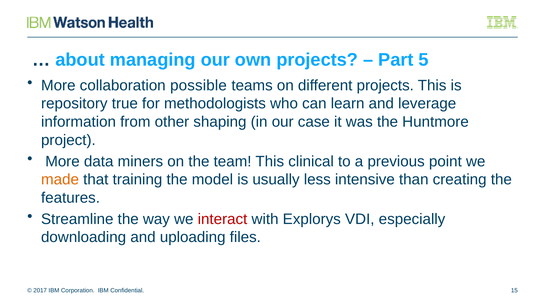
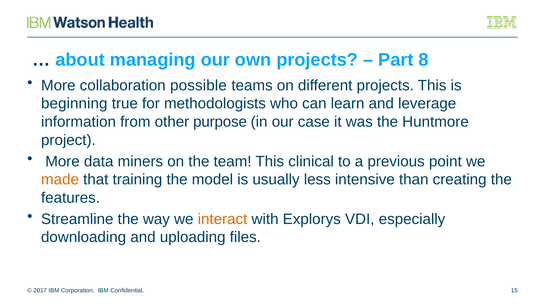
5: 5 -> 8 (424, 60)
repository: repository -> beginning (74, 104)
shaping: shaping -> purpose (220, 122)
interact colour: red -> orange (223, 219)
